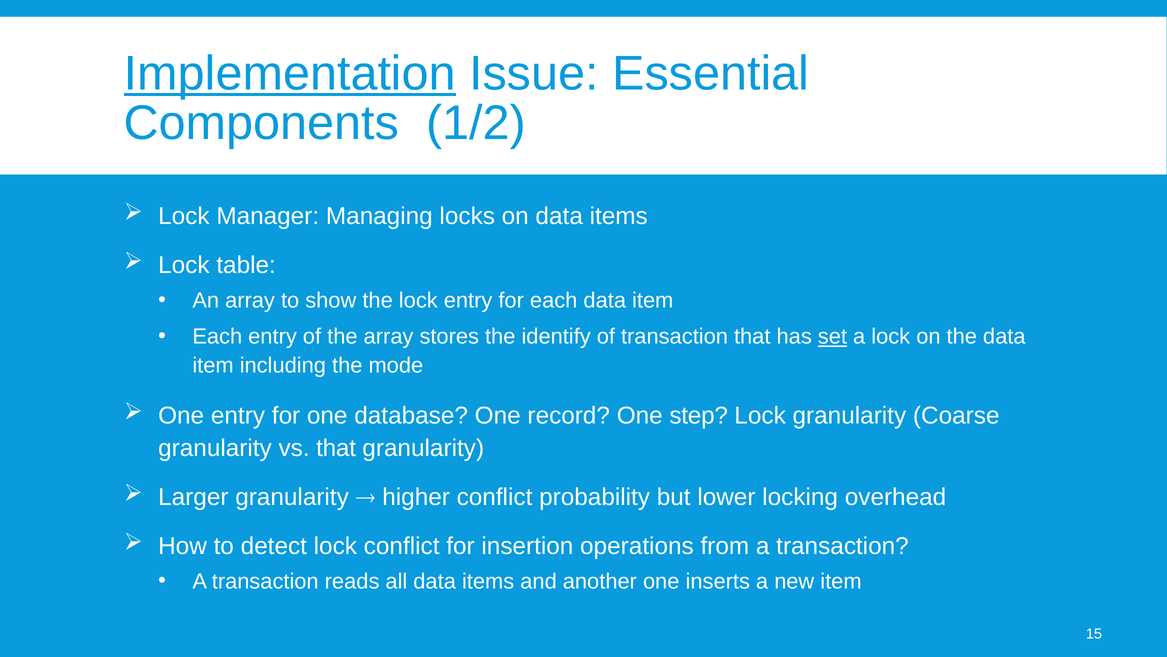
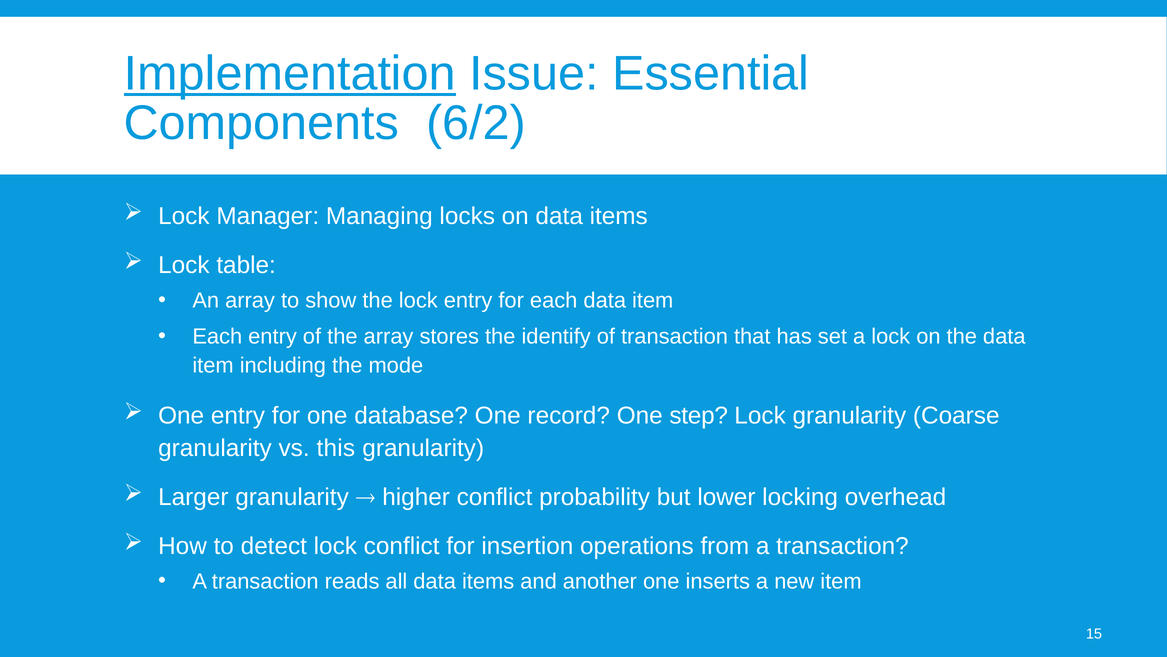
1/2: 1/2 -> 6/2 (476, 123)
set underline: present -> none (832, 336)
vs that: that -> this (336, 448)
